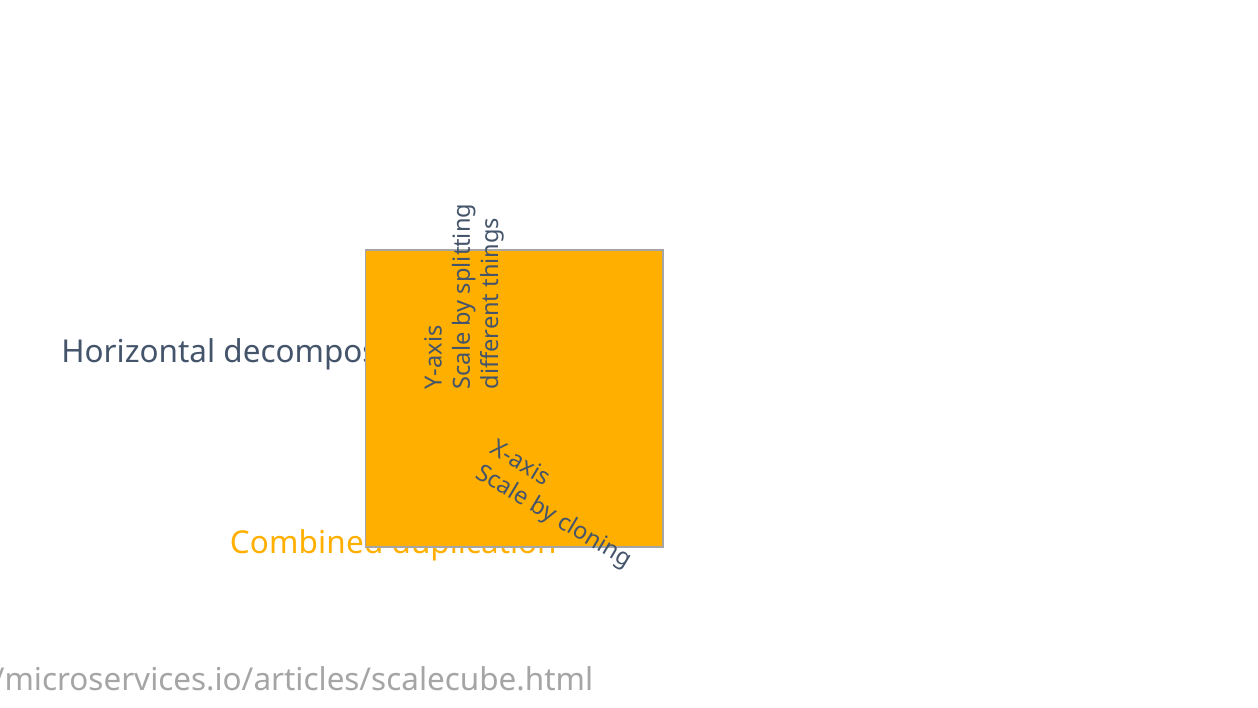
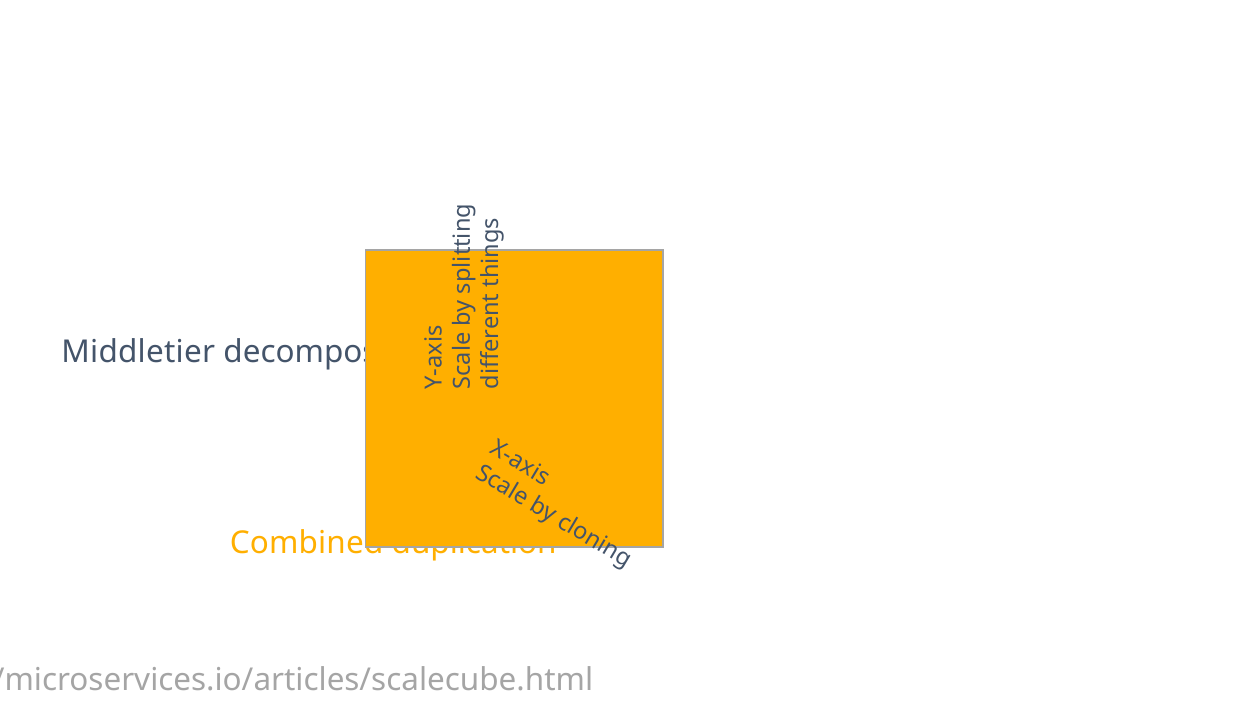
Horizontal: Horizontal -> Middletier (138, 352)
